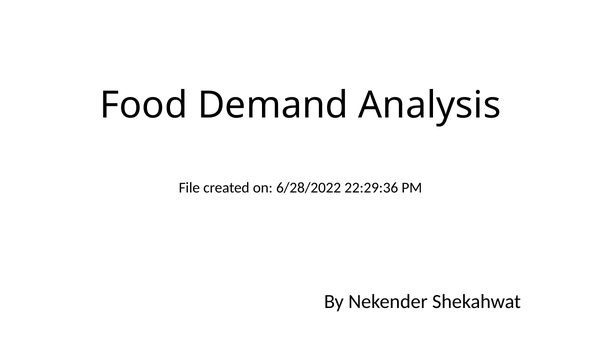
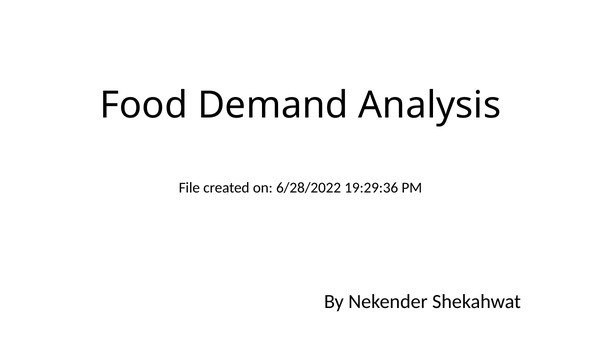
22:29:36: 22:29:36 -> 19:29:36 (371, 188)
